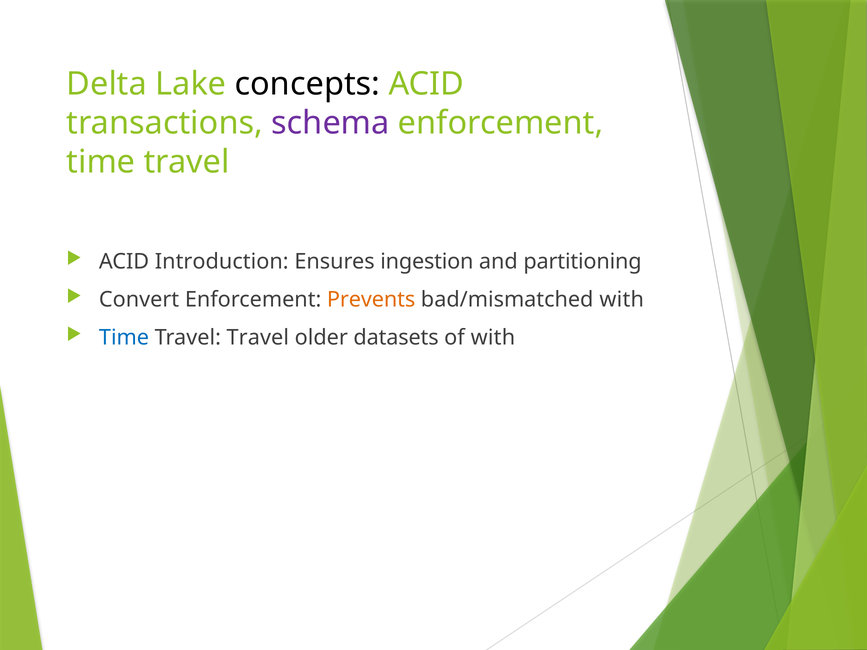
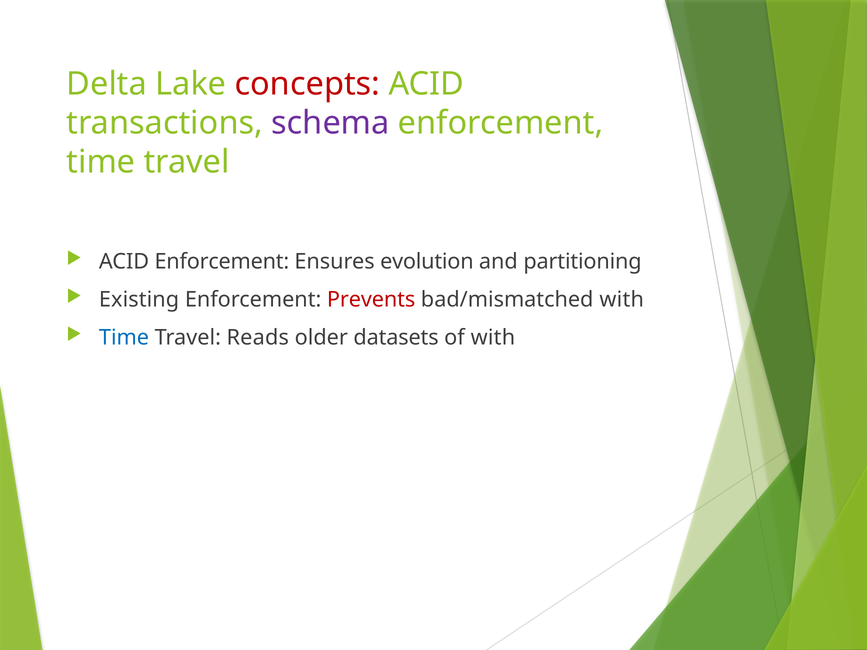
concepts colour: black -> red (307, 84)
ACID Introduction: Introduction -> Enforcement (222, 262)
ingestion: ingestion -> evolution (427, 262)
Convert: Convert -> Existing (139, 300)
Prevents colour: orange -> red (371, 300)
Travel Travel: Travel -> Reads (258, 338)
